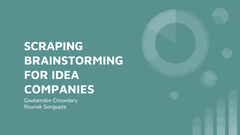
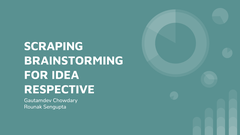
COMPANIES: COMPANIES -> RESPECTIVE (59, 89)
